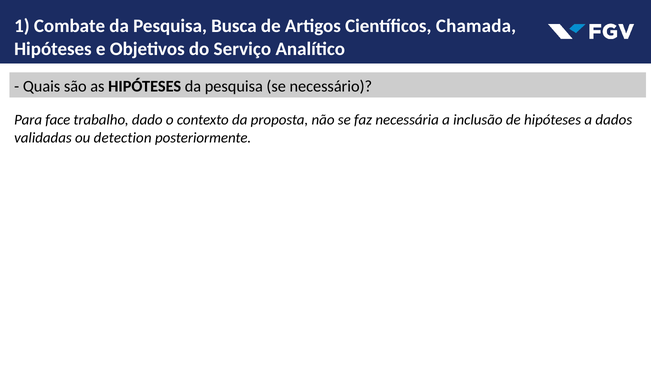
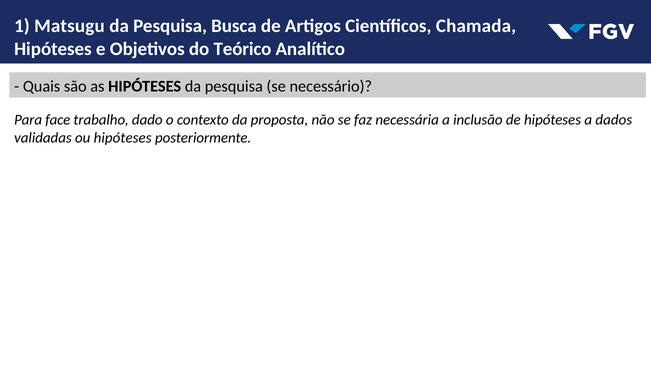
Combate: Combate -> Matsugu (69, 26)
Serviço: Serviço -> Teórico (243, 49)
ou detection: detection -> hipóteses (123, 138)
